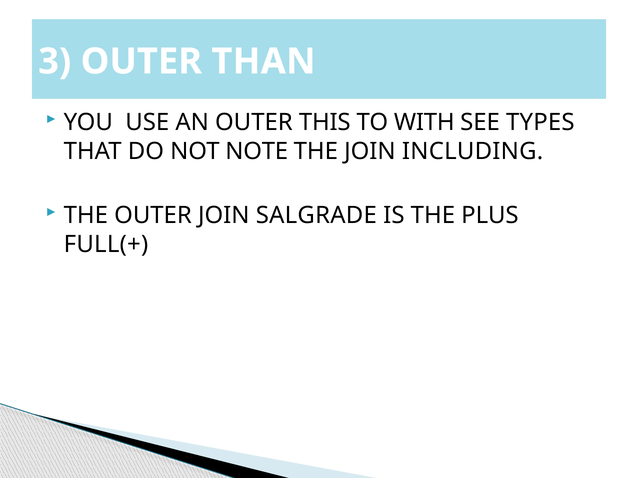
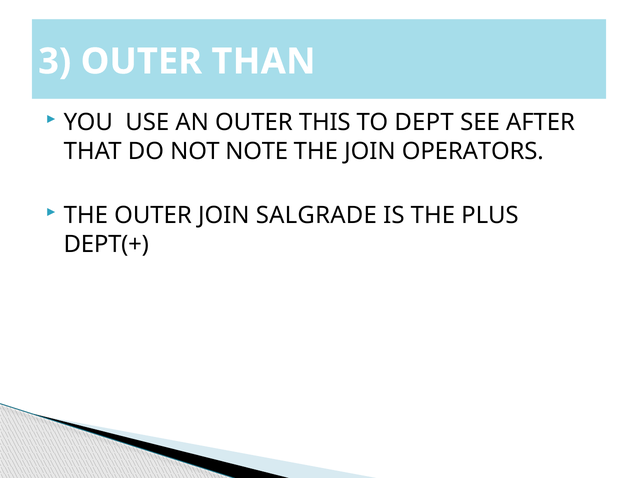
WITH: WITH -> DEPT (424, 123)
TYPES: TYPES -> AFTER (541, 123)
INCLUDING: INCLUDING -> OPERATORS (473, 151)
FULL(+: FULL(+ -> DEPT(+ (106, 245)
